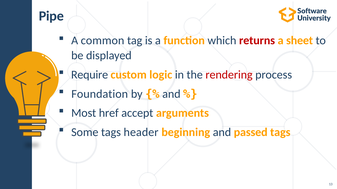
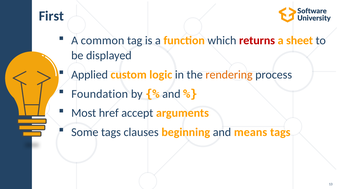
Pipe: Pipe -> First (51, 16)
Require: Require -> Applied (90, 75)
rendering colour: red -> orange (229, 75)
header: header -> clauses (141, 133)
passed: passed -> means (251, 133)
